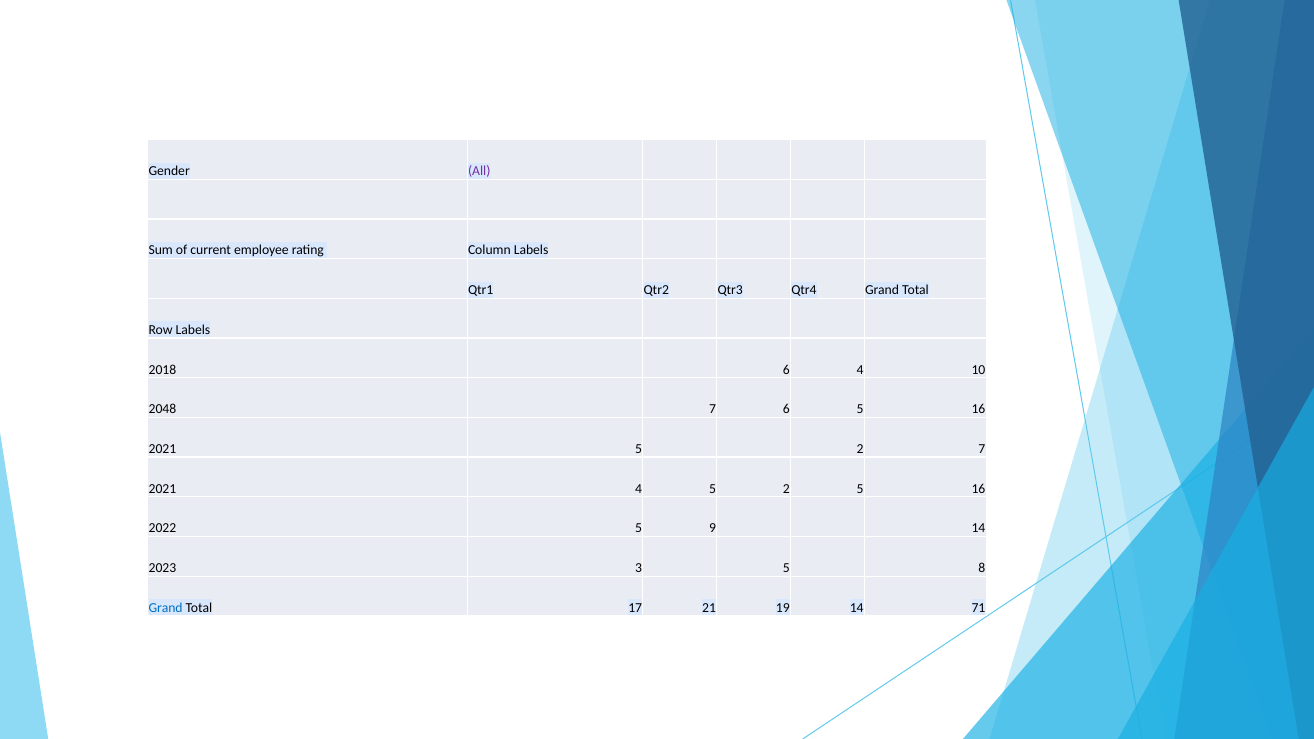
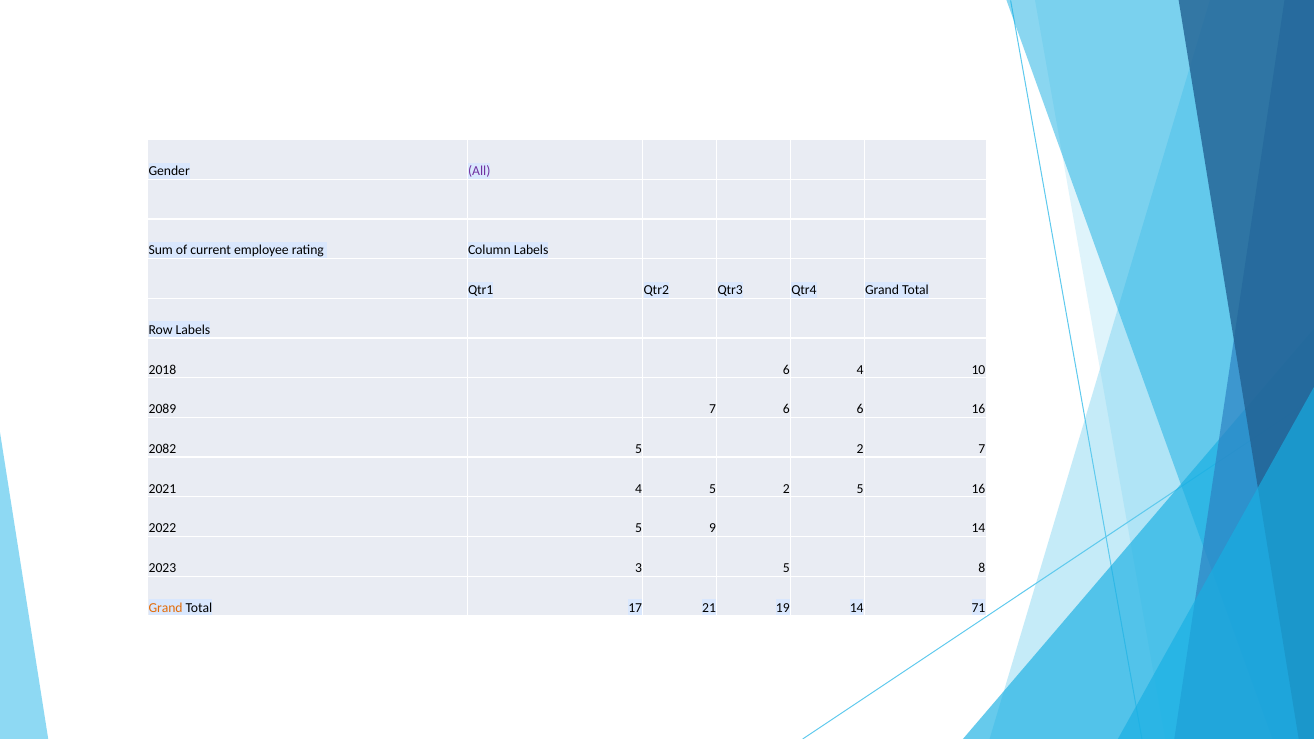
2048: 2048 -> 2089 (162, 409)
6 5: 5 -> 6 (860, 409)
2021: 2021 -> 2082 (162, 449)
Grand colour: blue -> orange (166, 608)
